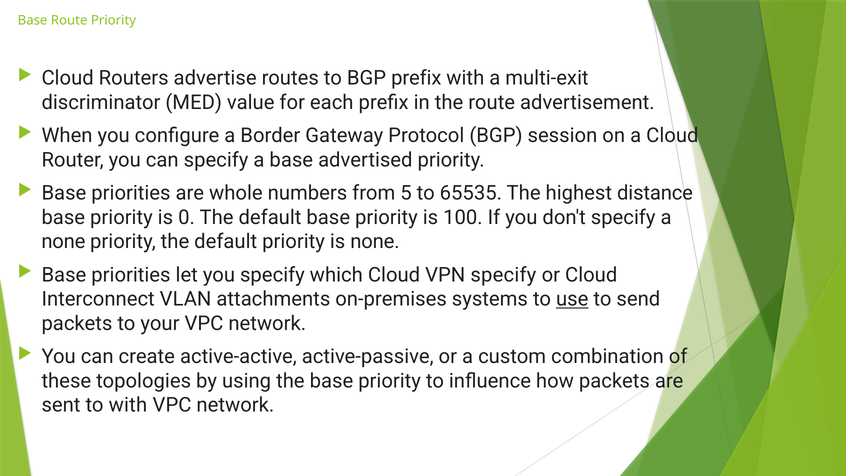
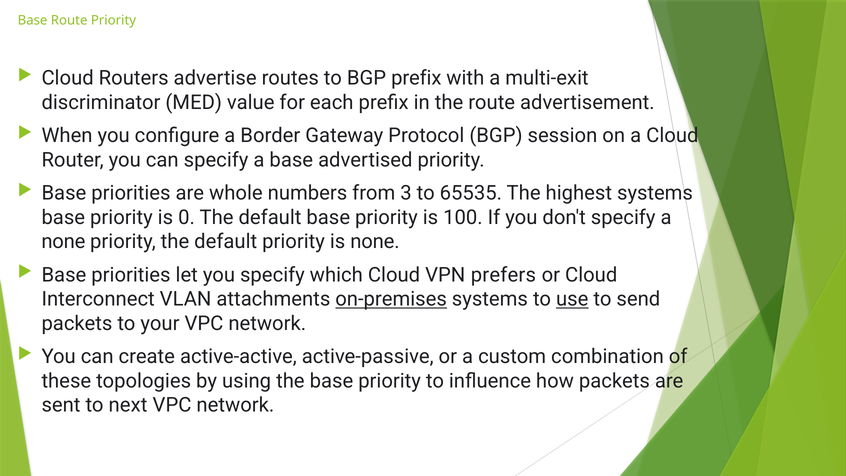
5: 5 -> 3 (406, 193)
highest distance: distance -> systems (655, 193)
VPN specify: specify -> prefers (503, 275)
on-premises underline: none -> present (391, 299)
to with: with -> next (128, 405)
